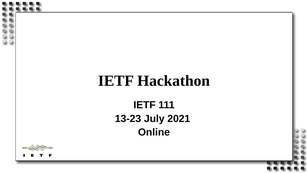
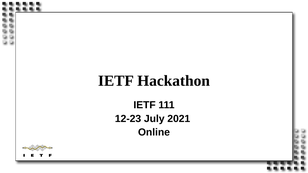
13-23: 13-23 -> 12-23 (128, 119)
